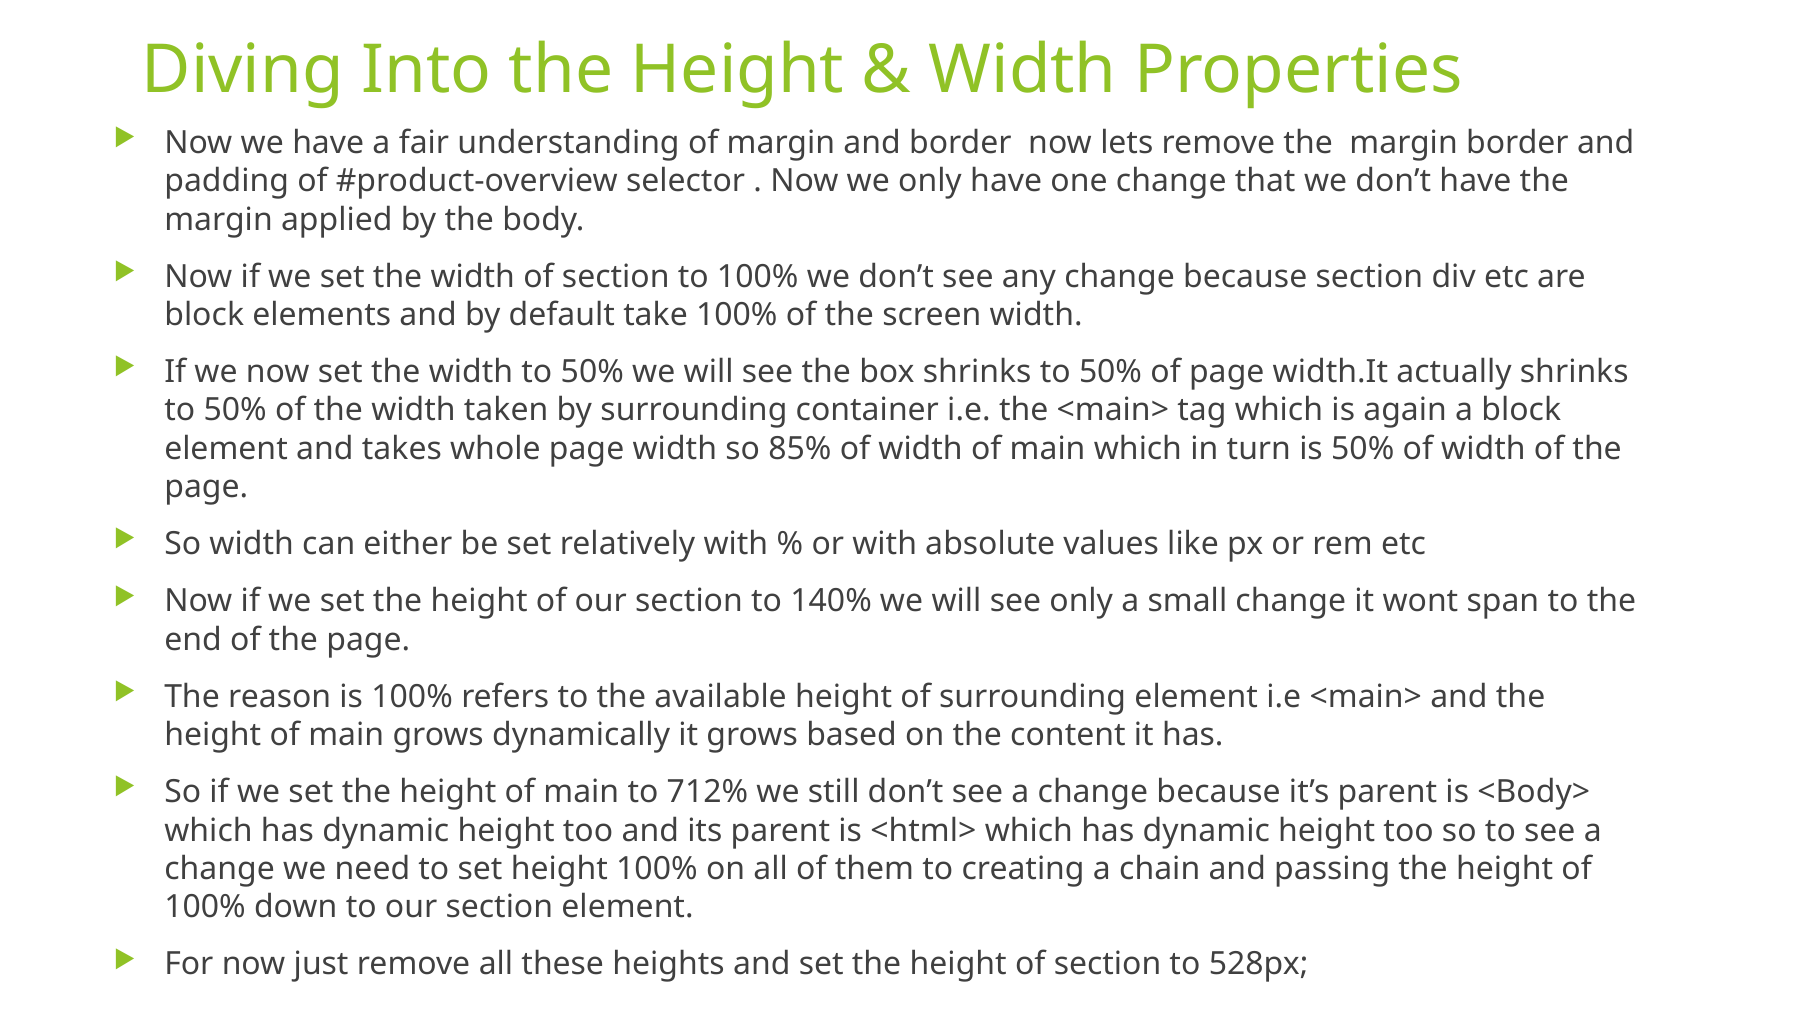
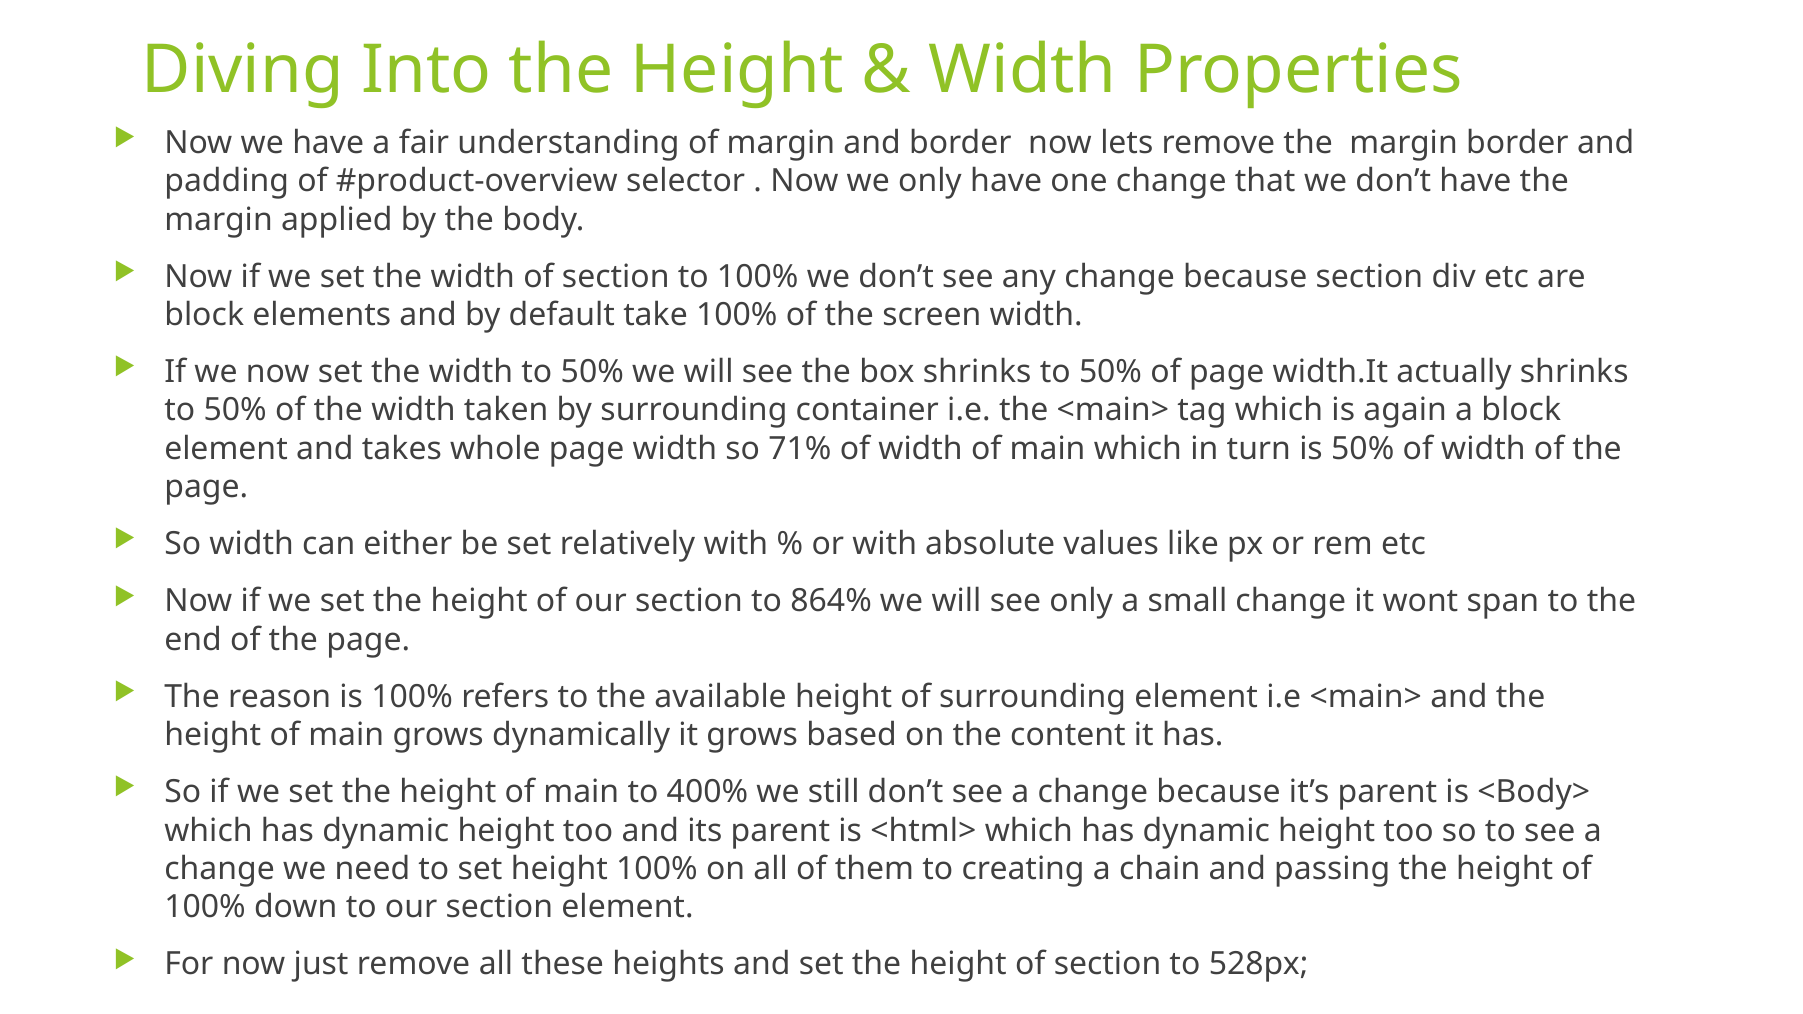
85%: 85% -> 71% (800, 449)
140%: 140% -> 864% (831, 601)
712%: 712% -> 400% (707, 792)
